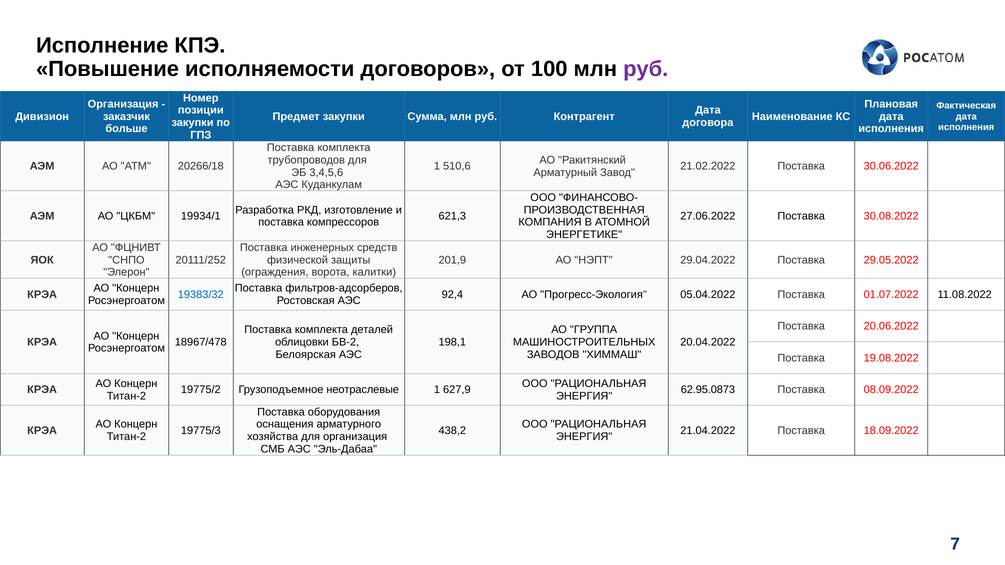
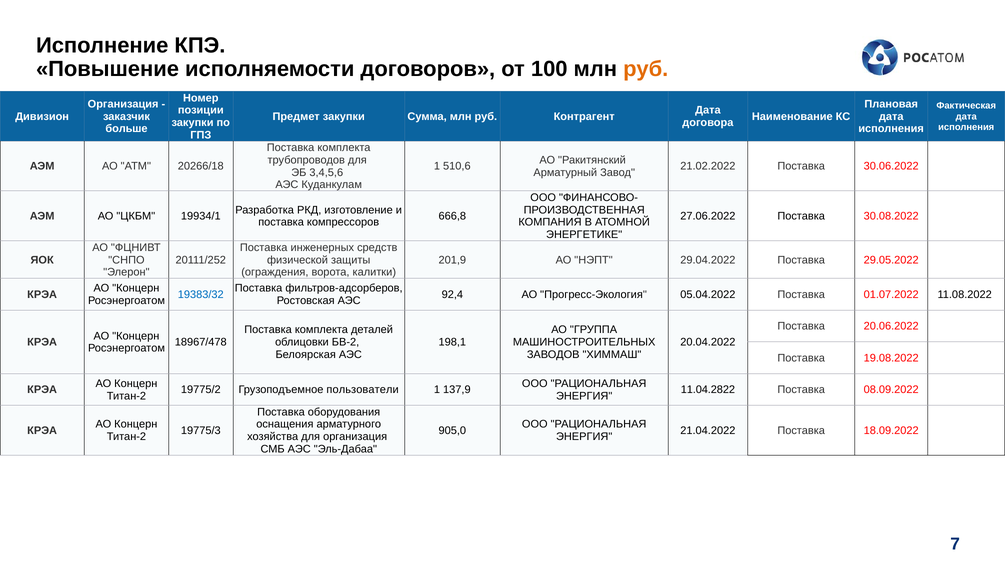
руб colour: purple -> orange (646, 69)
621,3: 621,3 -> 666,8 (452, 216)
неотраслевые: неотраслевые -> пользователи (363, 390)
627,9: 627,9 -> 137,9 (457, 390)
62.95.0873: 62.95.0873 -> 11.04.2822 (708, 390)
438,2: 438,2 -> 905,0 (452, 431)
